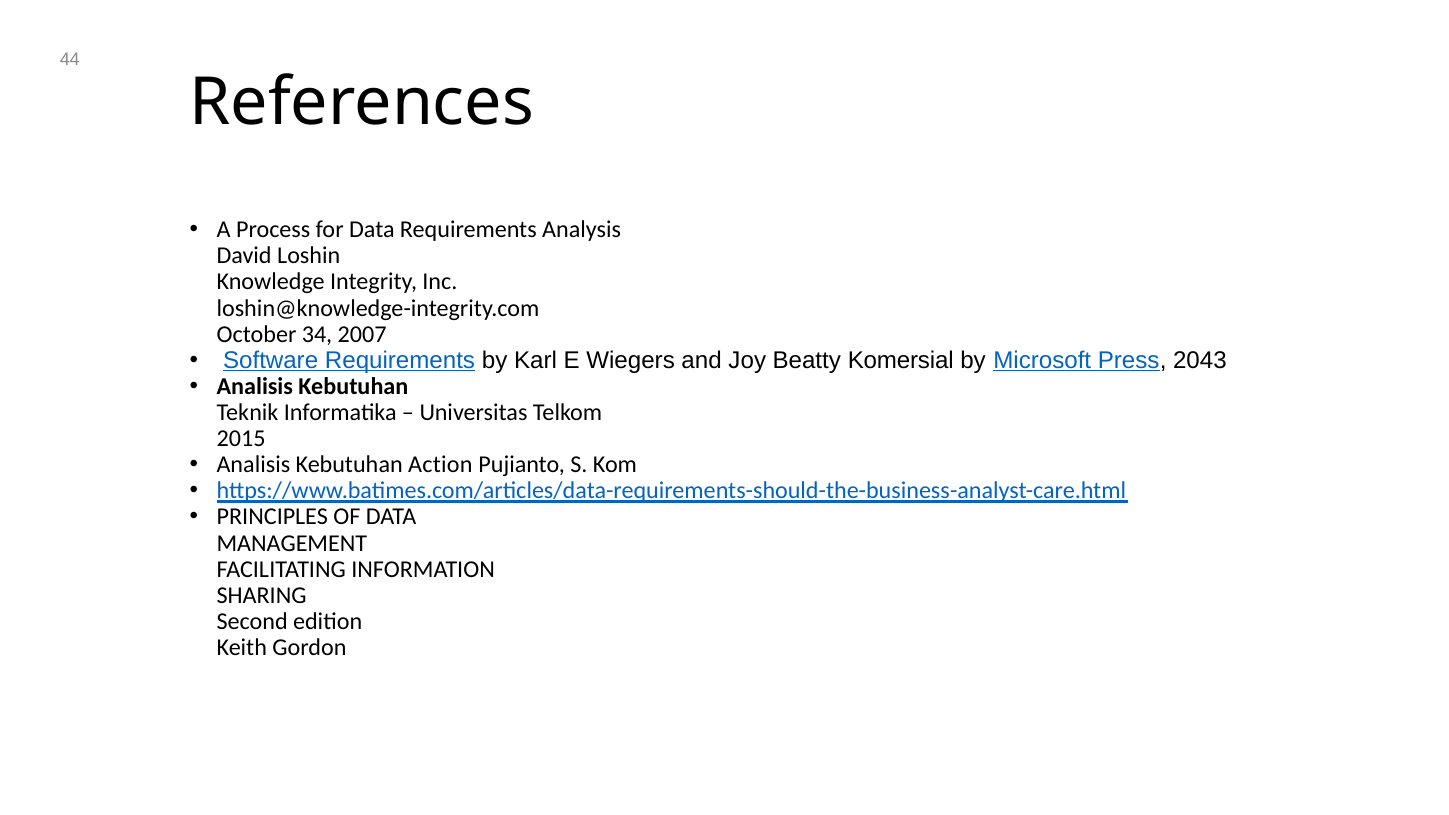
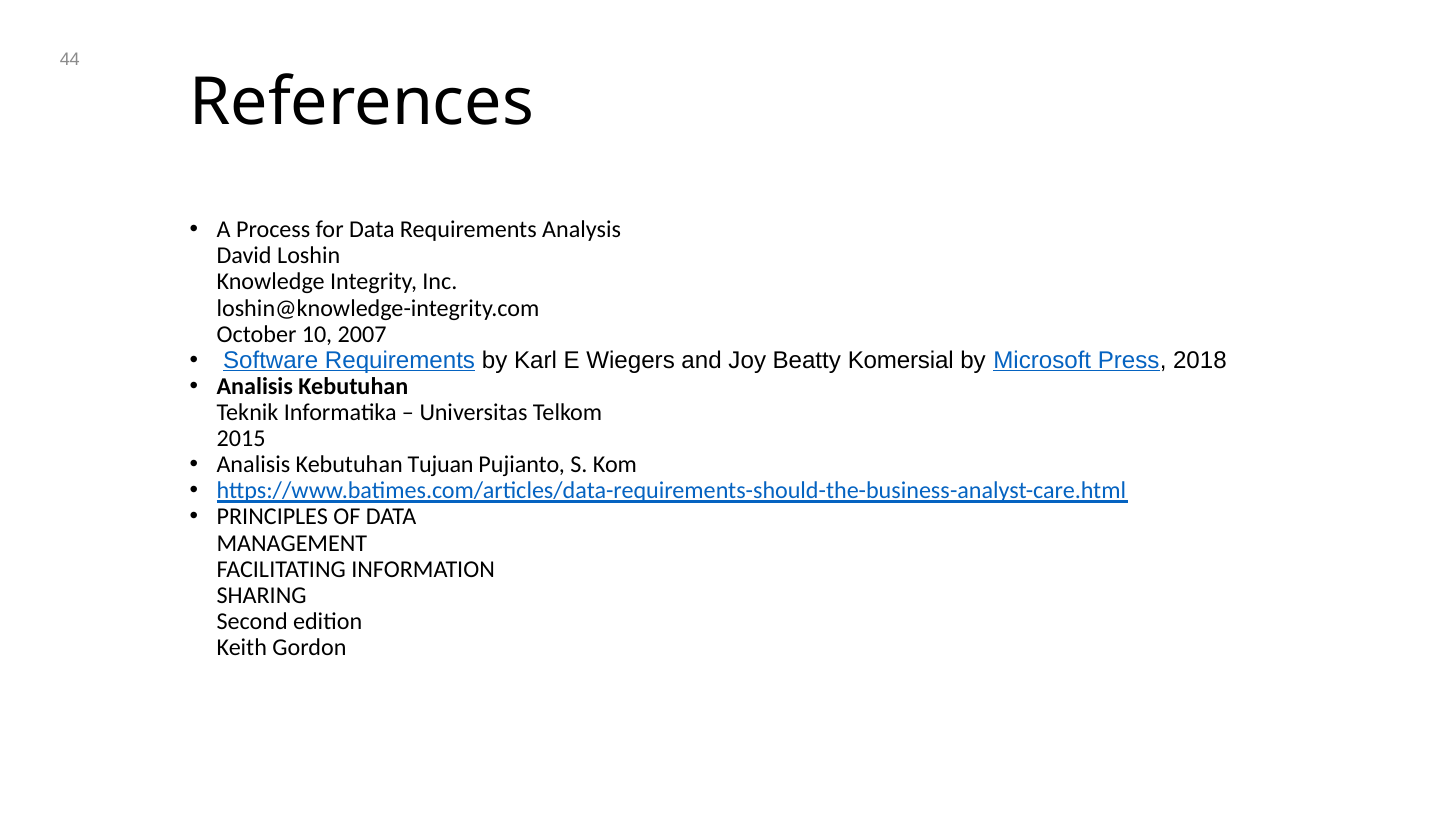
34: 34 -> 10 (317, 334)
2043: 2043 -> 2018 (1200, 360)
Action: Action -> Tujuan (441, 465)
